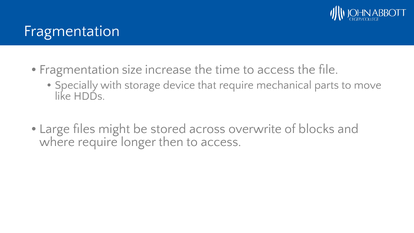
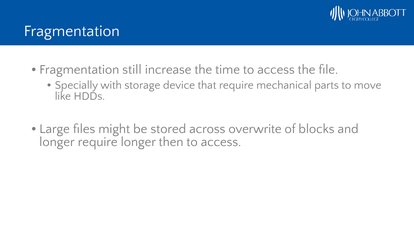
size: size -> still (132, 70)
where: where -> longer (57, 142)
